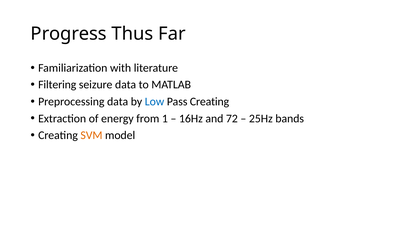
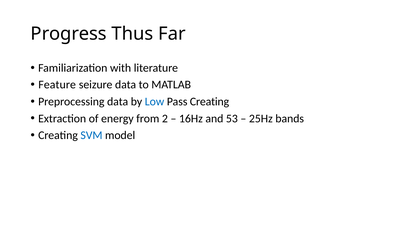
Filtering: Filtering -> Feature (57, 85)
1: 1 -> 2 (165, 119)
72: 72 -> 53 (232, 119)
SVM colour: orange -> blue (91, 135)
